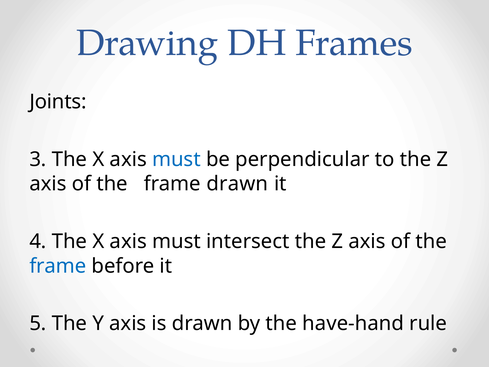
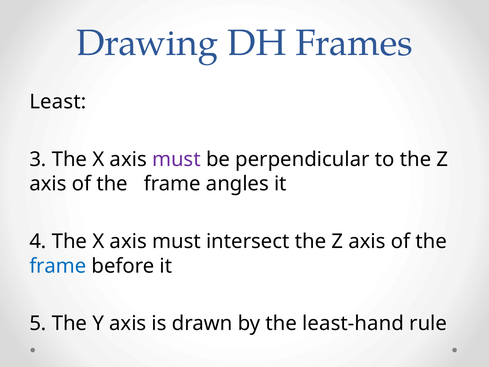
Joints: Joints -> Least (58, 102)
must colour: blue -> purple (176, 159)
frame drawn: drawn -> angles (237, 184)
have-hand: have-hand -> least-hand (353, 323)
